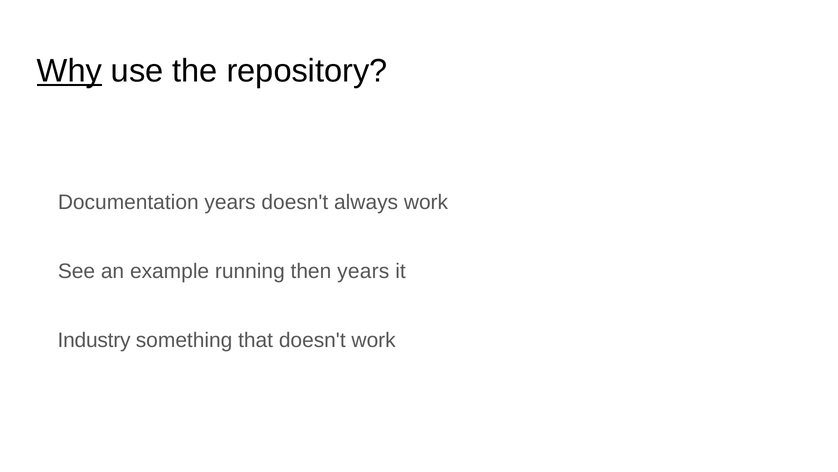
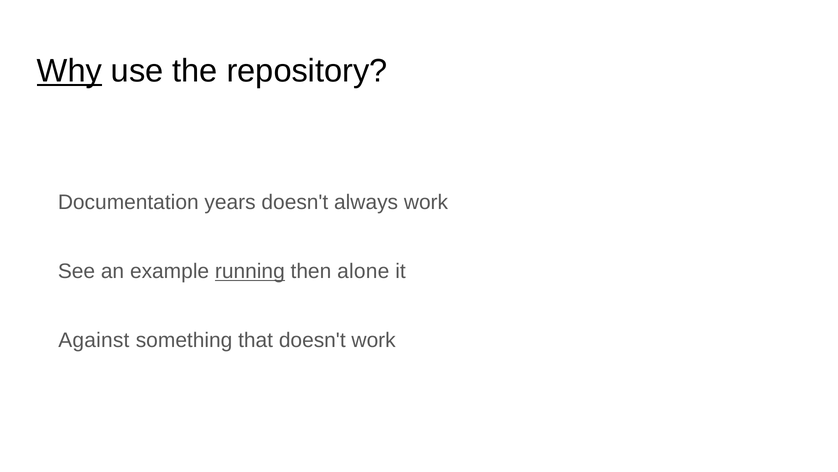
running underline: none -> present (250, 271)
then years: years -> alone (363, 271)
Industry: Industry -> Against (94, 340)
